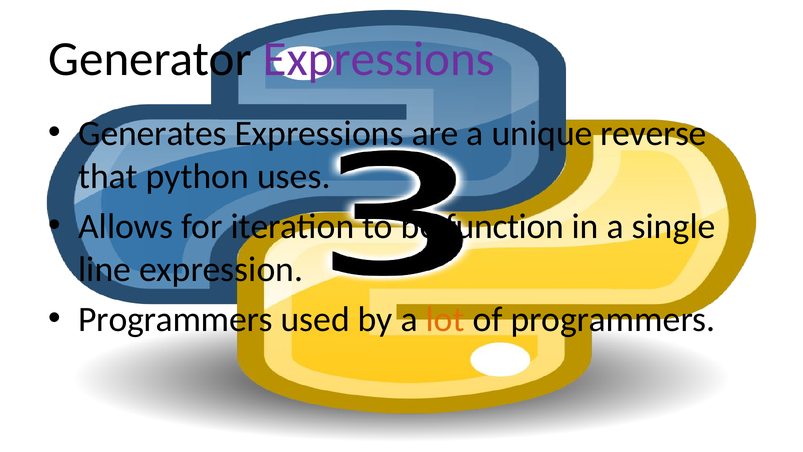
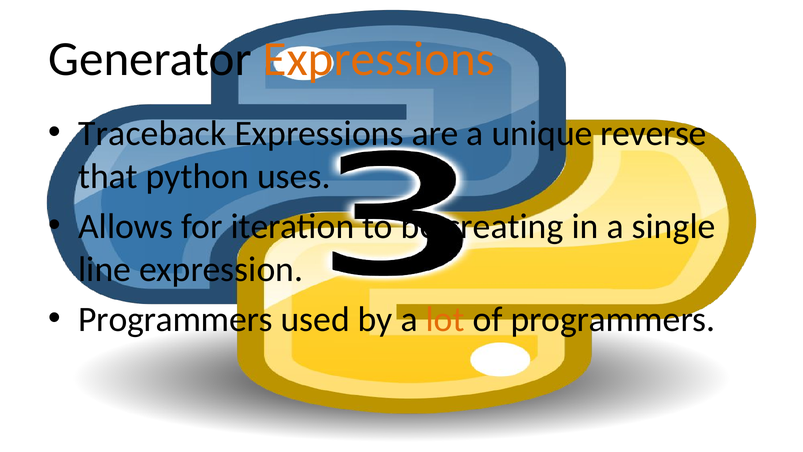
Expressions colour: purple -> orange (379, 59)
Generates: Generates -> Traceback (152, 133)
function: function -> creating (504, 226)
